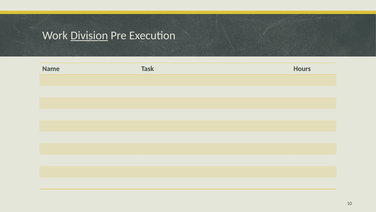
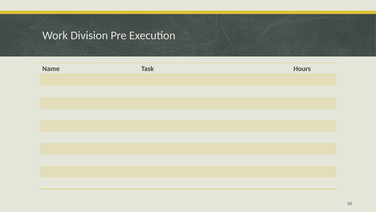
Division underline: present -> none (89, 36)
